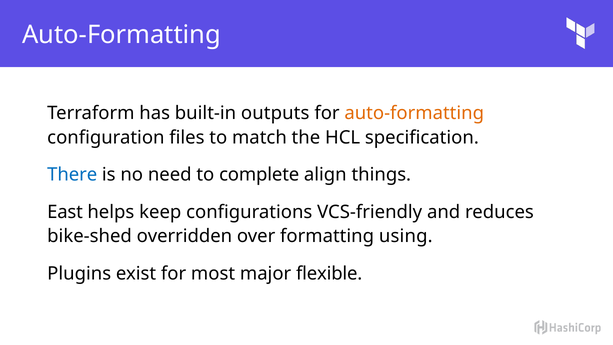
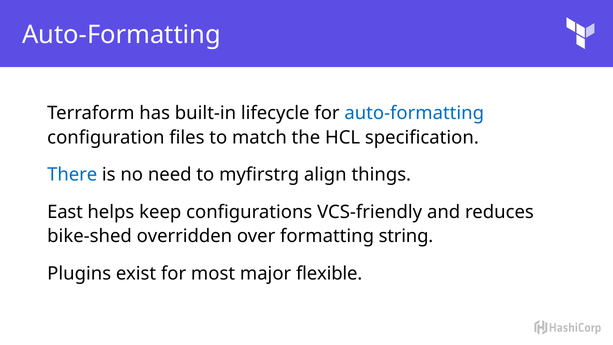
outputs: outputs -> lifecycle (275, 113)
auto-formatting colour: orange -> blue (414, 113)
complete: complete -> myfirstrg (259, 175)
using: using -> string (406, 236)
